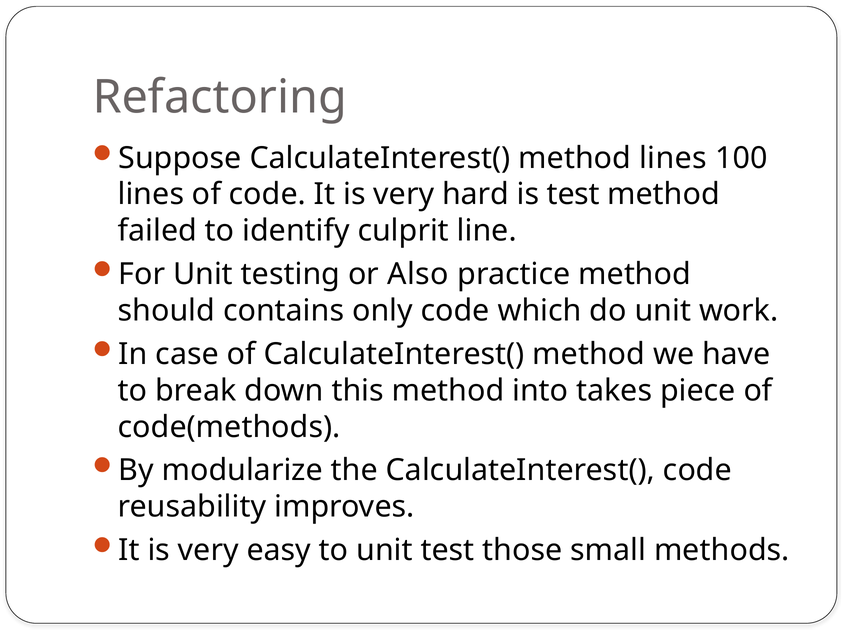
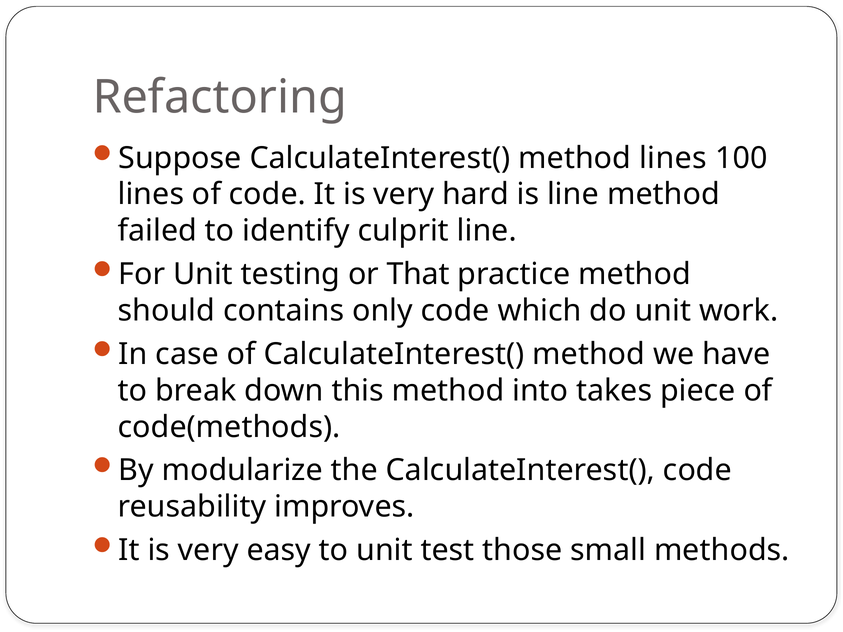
is test: test -> line (573, 195)
Also: Also -> That (418, 274)
